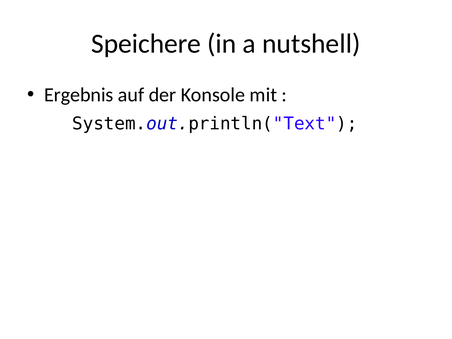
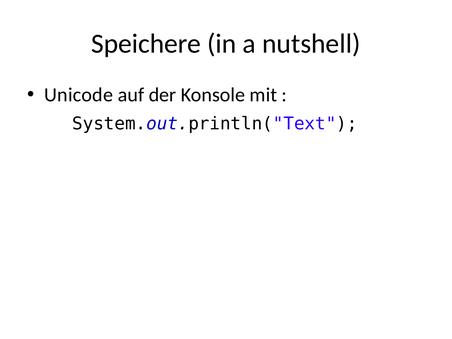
Ergebnis: Ergebnis -> Unicode (79, 95)
